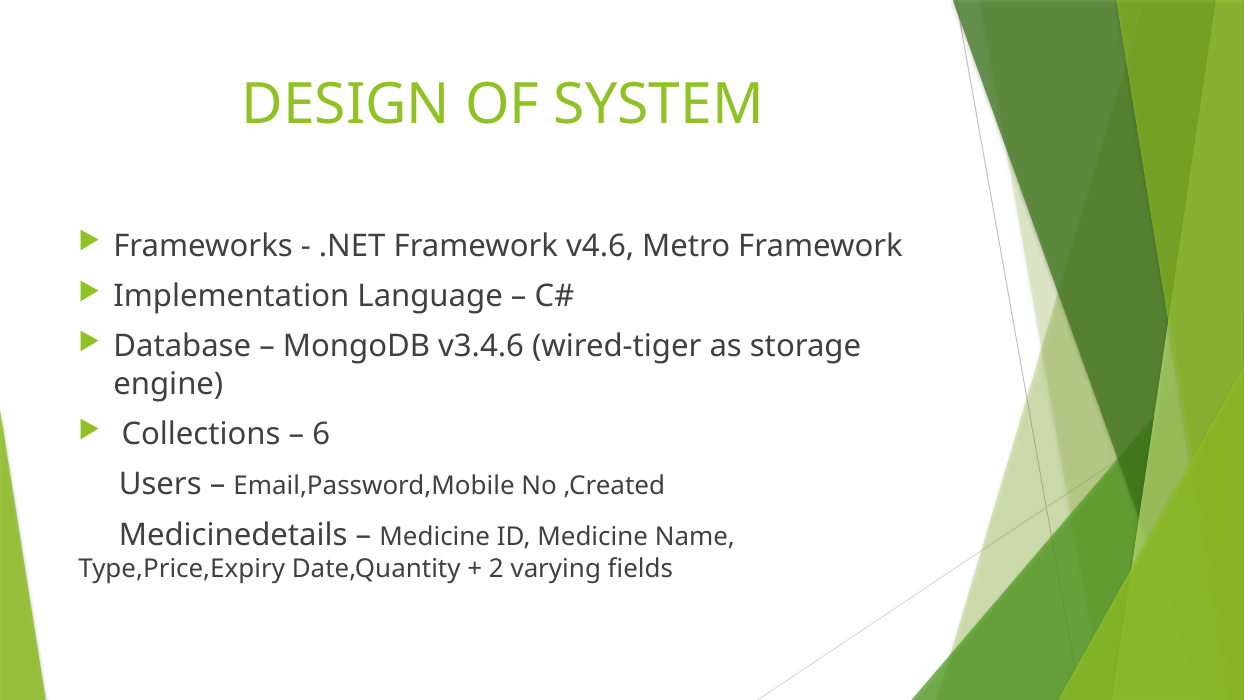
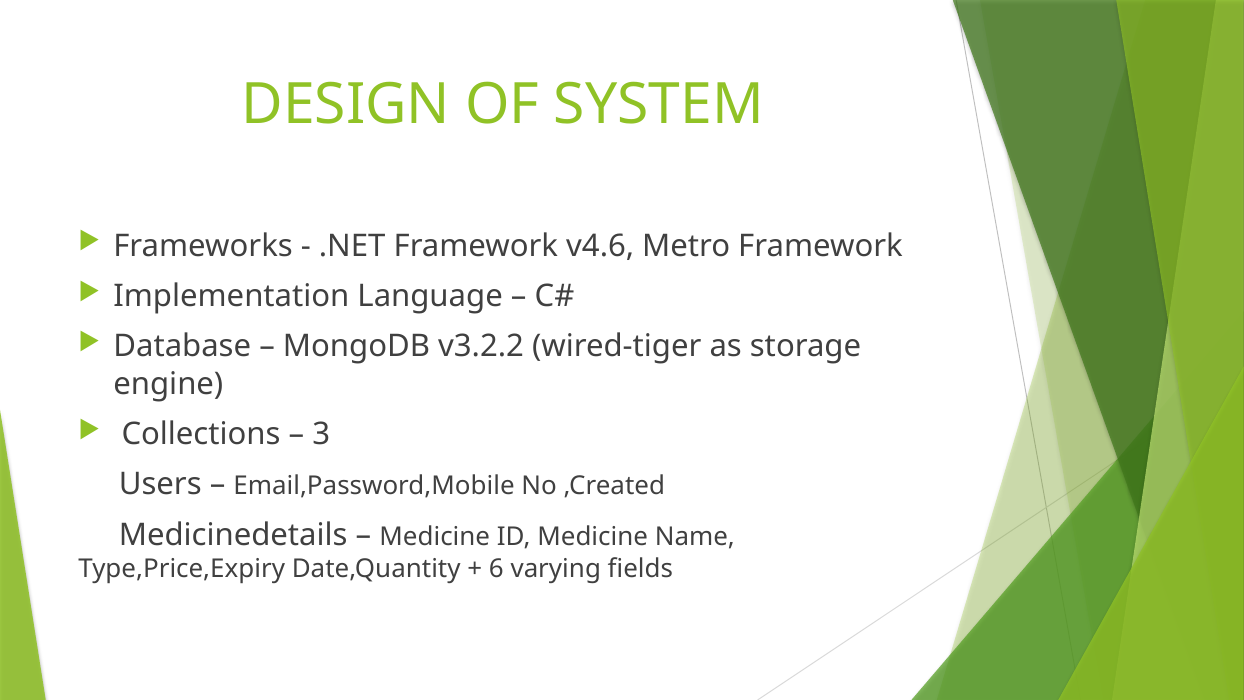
v3.4.6: v3.4.6 -> v3.2.2 (481, 347)
6: 6 -> 3 (321, 434)
2: 2 -> 6 (496, 569)
